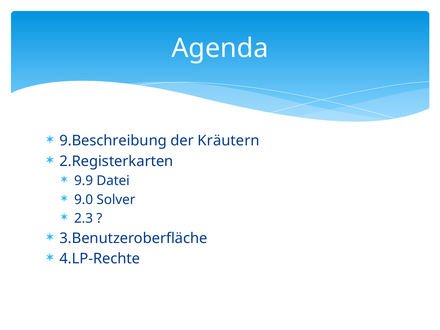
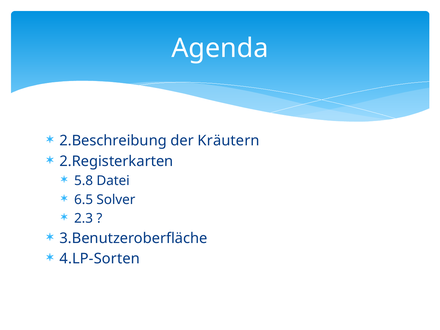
9.Beschreibung: 9.Beschreibung -> 2.Beschreibung (113, 141)
9.9: 9.9 -> 5.8 (84, 181)
9.0: 9.0 -> 6.5 (84, 200)
4.LP-Rechte: 4.LP-Rechte -> 4.LP-Sorten (100, 259)
